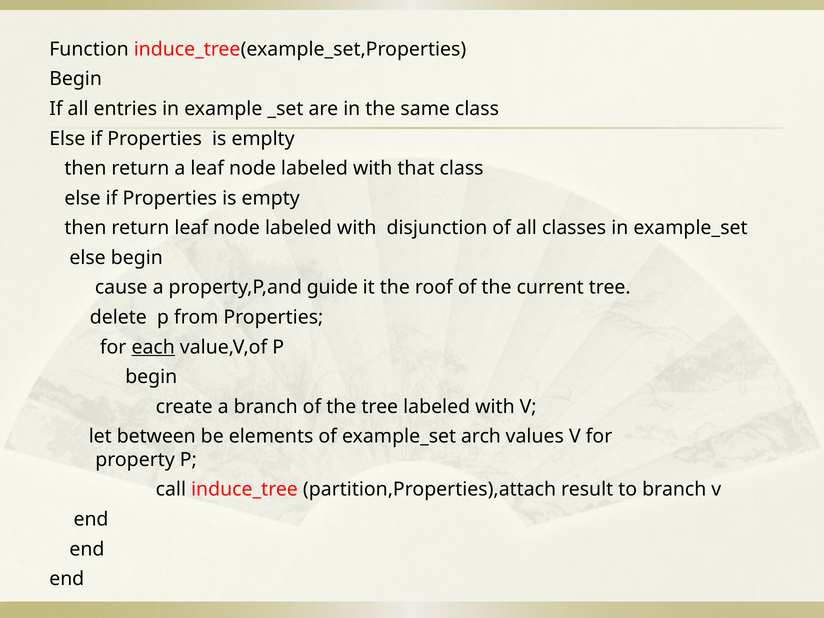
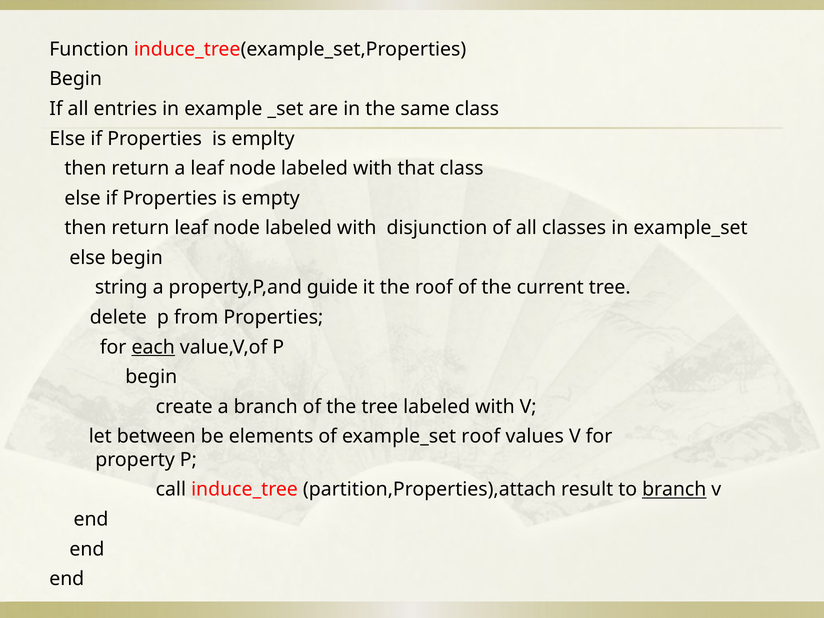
cause: cause -> string (121, 288)
example_set arch: arch -> roof (481, 436)
branch underline: none -> present (674, 490)
